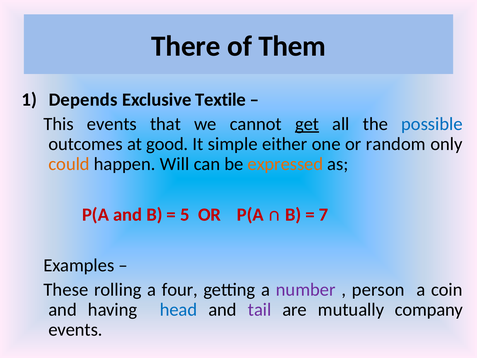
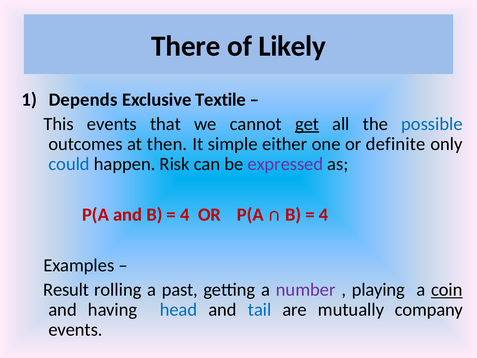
Them: Them -> Likely (292, 46)
good: good -> then (167, 144)
random: random -> definite (396, 144)
could colour: orange -> blue (69, 164)
Will: Will -> Risk (175, 164)
expressed colour: orange -> purple (285, 164)
5: 5 -> 4 (185, 215)
7: 7 -> 4 (323, 215)
These: These -> Result (66, 290)
four: four -> past (180, 290)
person: person -> playing (378, 290)
coin underline: none -> present (447, 290)
tail colour: purple -> blue (260, 310)
